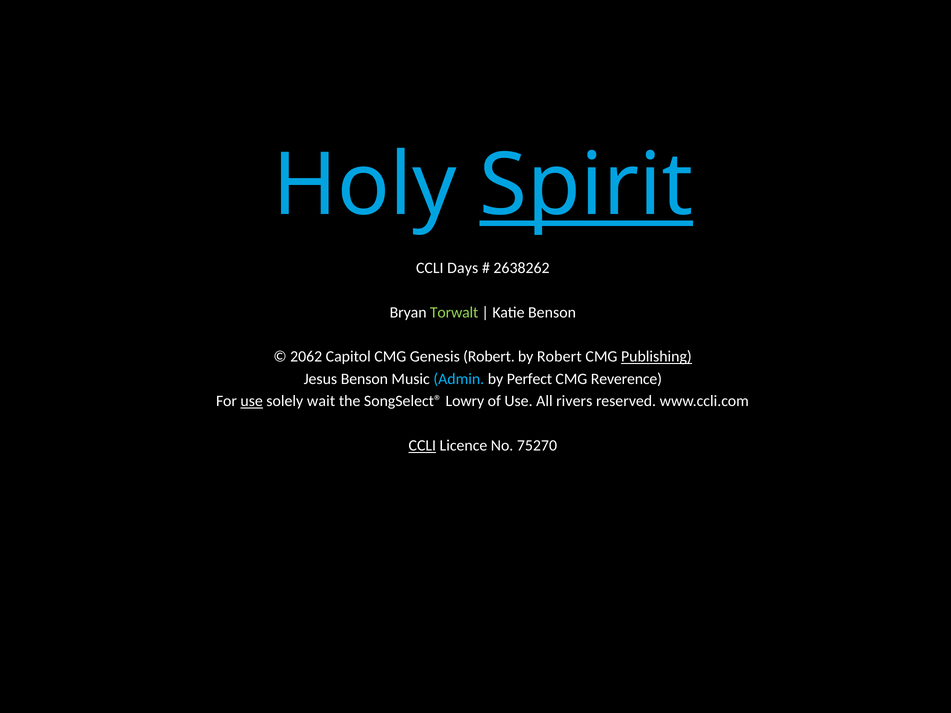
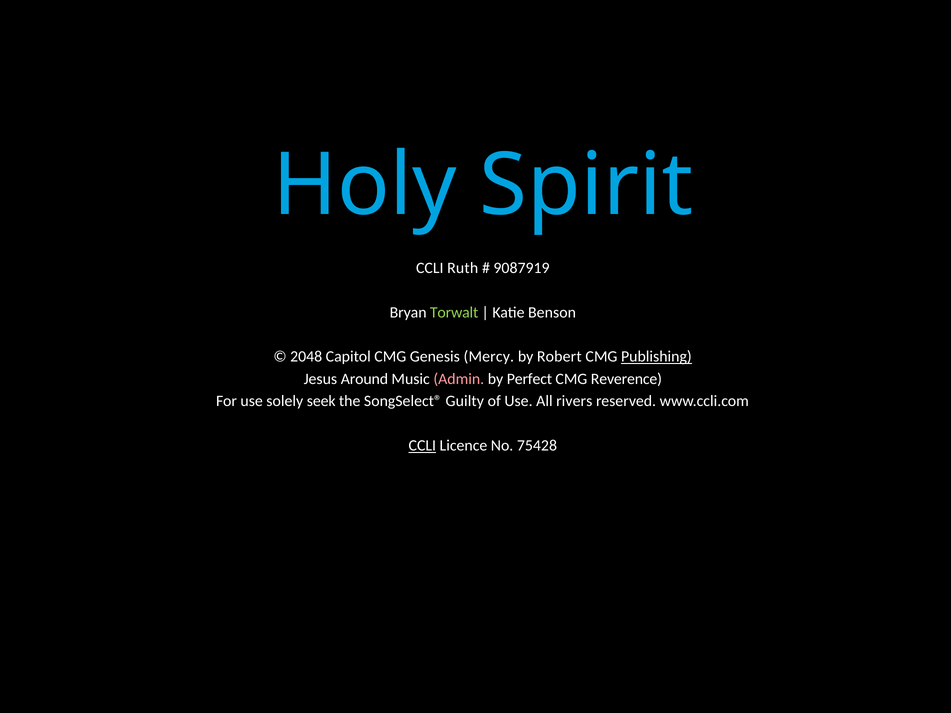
Spirit underline: present -> none (586, 186)
Days: Days -> Ruth (463, 268)
2638262: 2638262 -> 9087919 (522, 268)
2062: 2062 -> 2048 (306, 357)
Genesis Robert: Robert -> Mercy (489, 357)
Jesus Benson: Benson -> Around (364, 379)
Admin colour: light blue -> pink (459, 379)
use underline: present -> none (252, 401)
wait: wait -> seek (321, 401)
Lowry: Lowry -> Guilty (465, 401)
75270: 75270 -> 75428 (537, 446)
